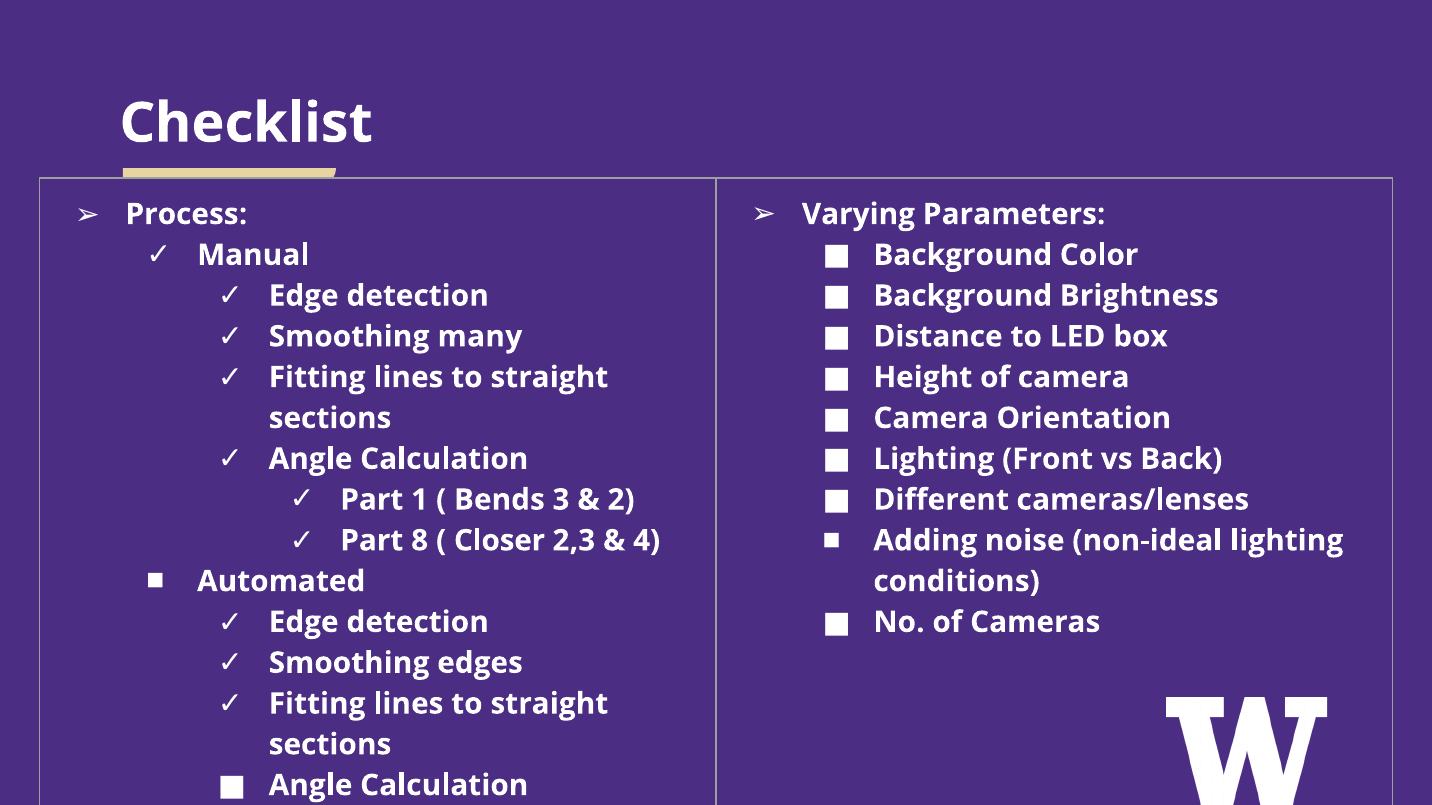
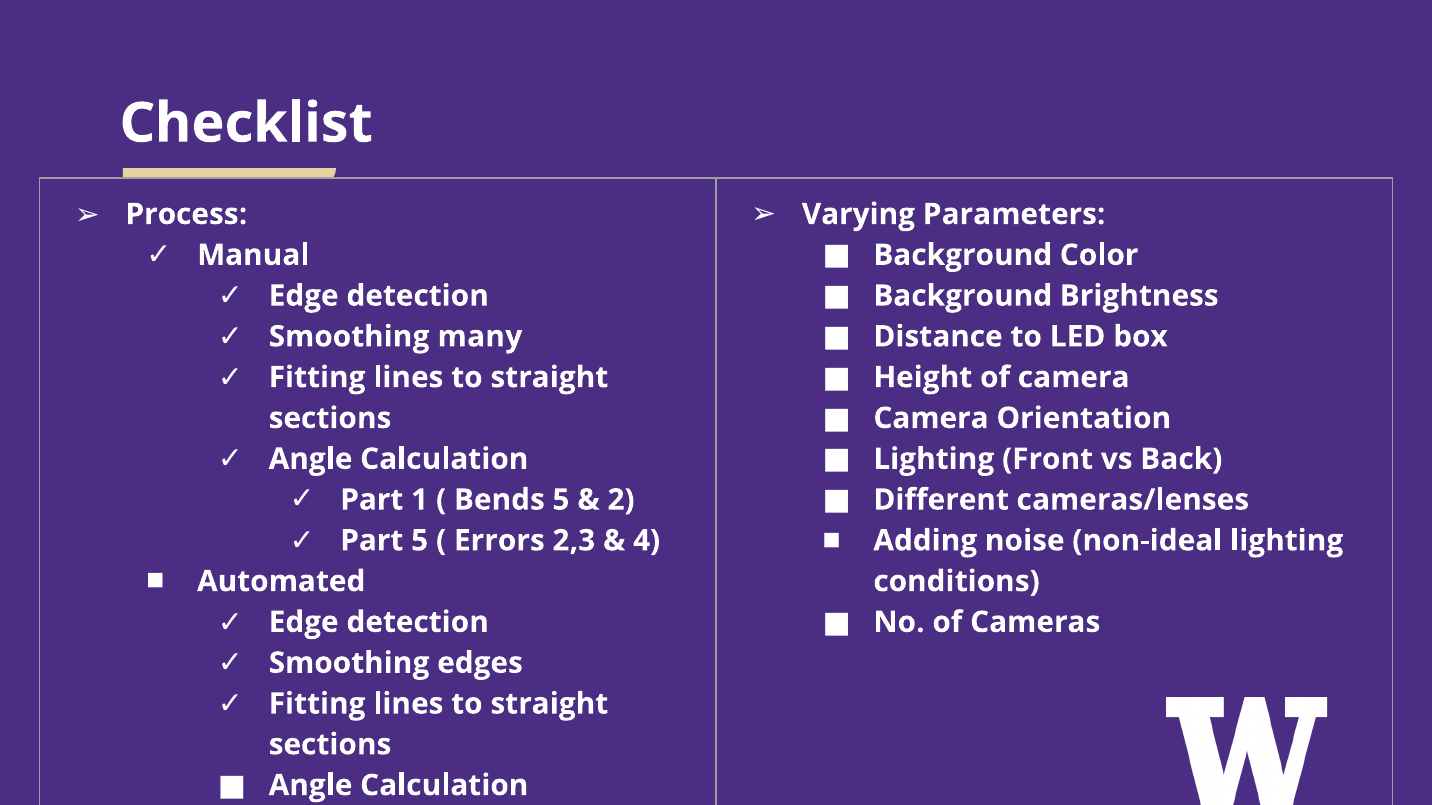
Bends 3: 3 -> 5 (561, 500)
Part 8: 8 -> 5 (420, 541)
Closer: Closer -> Errors (499, 541)
